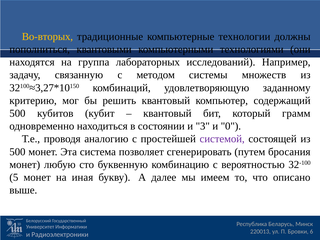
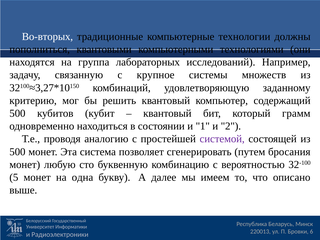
Во-вторых colour: yellow -> white (47, 37)
методом: методом -> крупное (156, 75)
3: 3 -> 1 (203, 126)
0: 0 -> 2 (231, 126)
иная: иная -> одна (82, 177)
